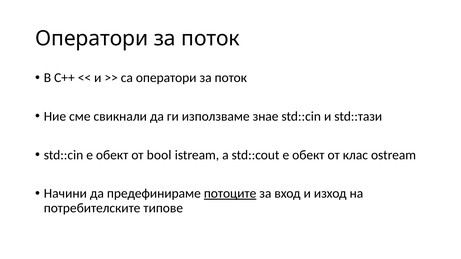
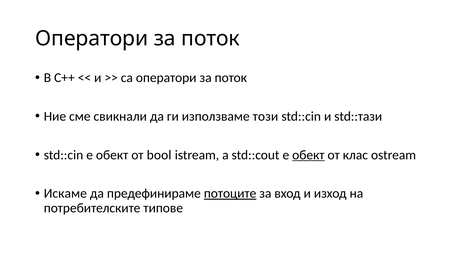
знае: знае -> този (265, 117)
обект underline: none -> present (308, 155)
Начини: Начини -> Искаме (65, 194)
